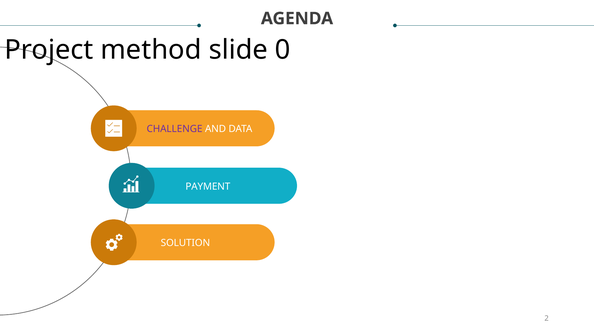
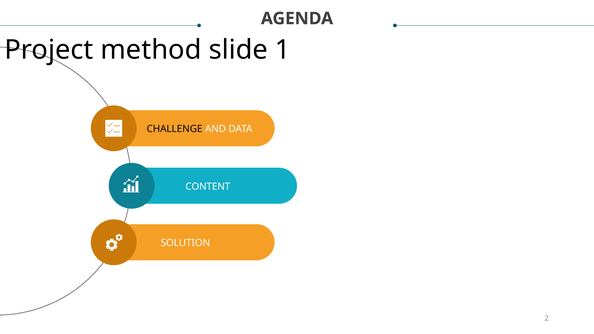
0: 0 -> 1 (283, 50)
CHALLENGE colour: purple -> black (175, 129)
PAYMENT: PAYMENT -> CONTENT (208, 186)
